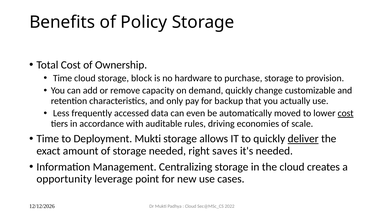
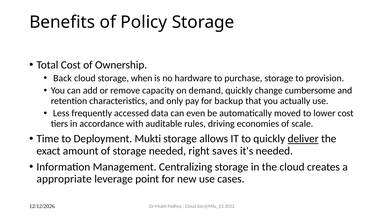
Time: Time -> Back (62, 78)
block: block -> when (142, 78)
customizable: customizable -> cumbersome (310, 90)
cost underline: present -> none (346, 113)
opportunity: opportunity -> appropriate (64, 179)
